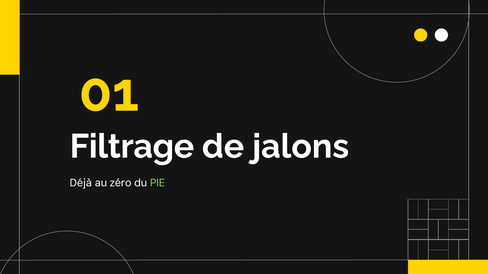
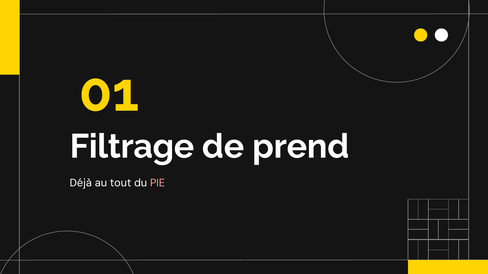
jalons: jalons -> prend (301, 147)
zéro: zéro -> tout (121, 183)
PIE colour: light green -> pink (158, 183)
